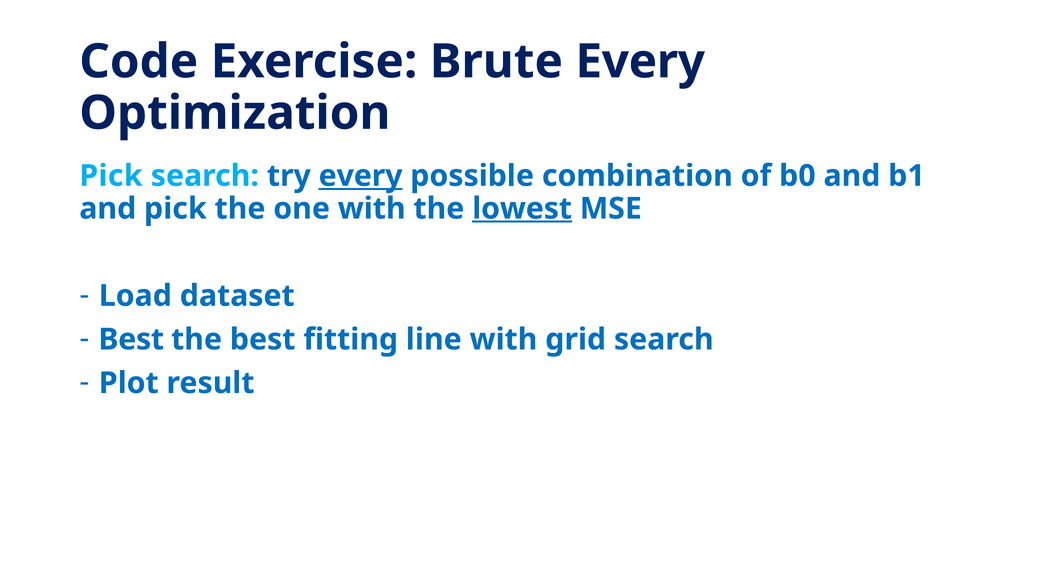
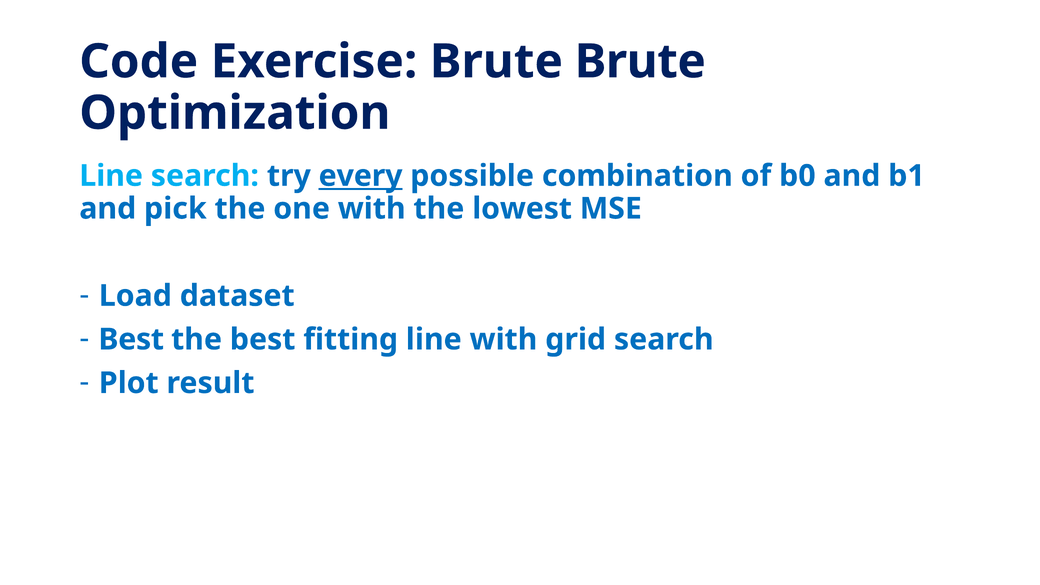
Brute Every: Every -> Brute (640, 62)
Pick: Pick -> Line (111, 176)
lowest underline: present -> none (522, 209)
